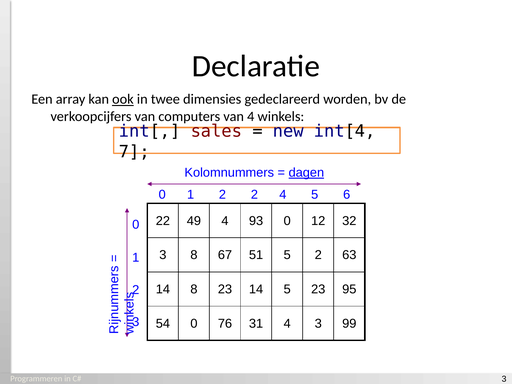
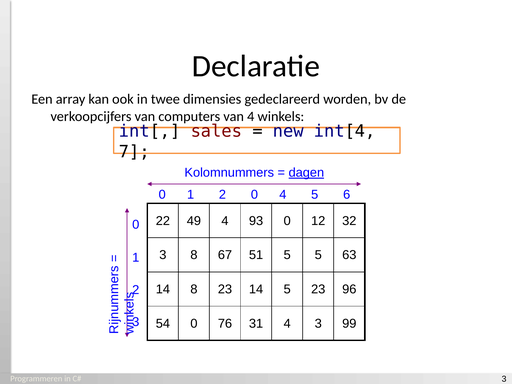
ook underline: present -> none (123, 99)
2 2: 2 -> 0 (254, 195)
5 2: 2 -> 5 (318, 255)
95: 95 -> 96 (349, 289)
